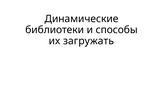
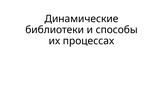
загружать: загружать -> процессах (89, 41)
